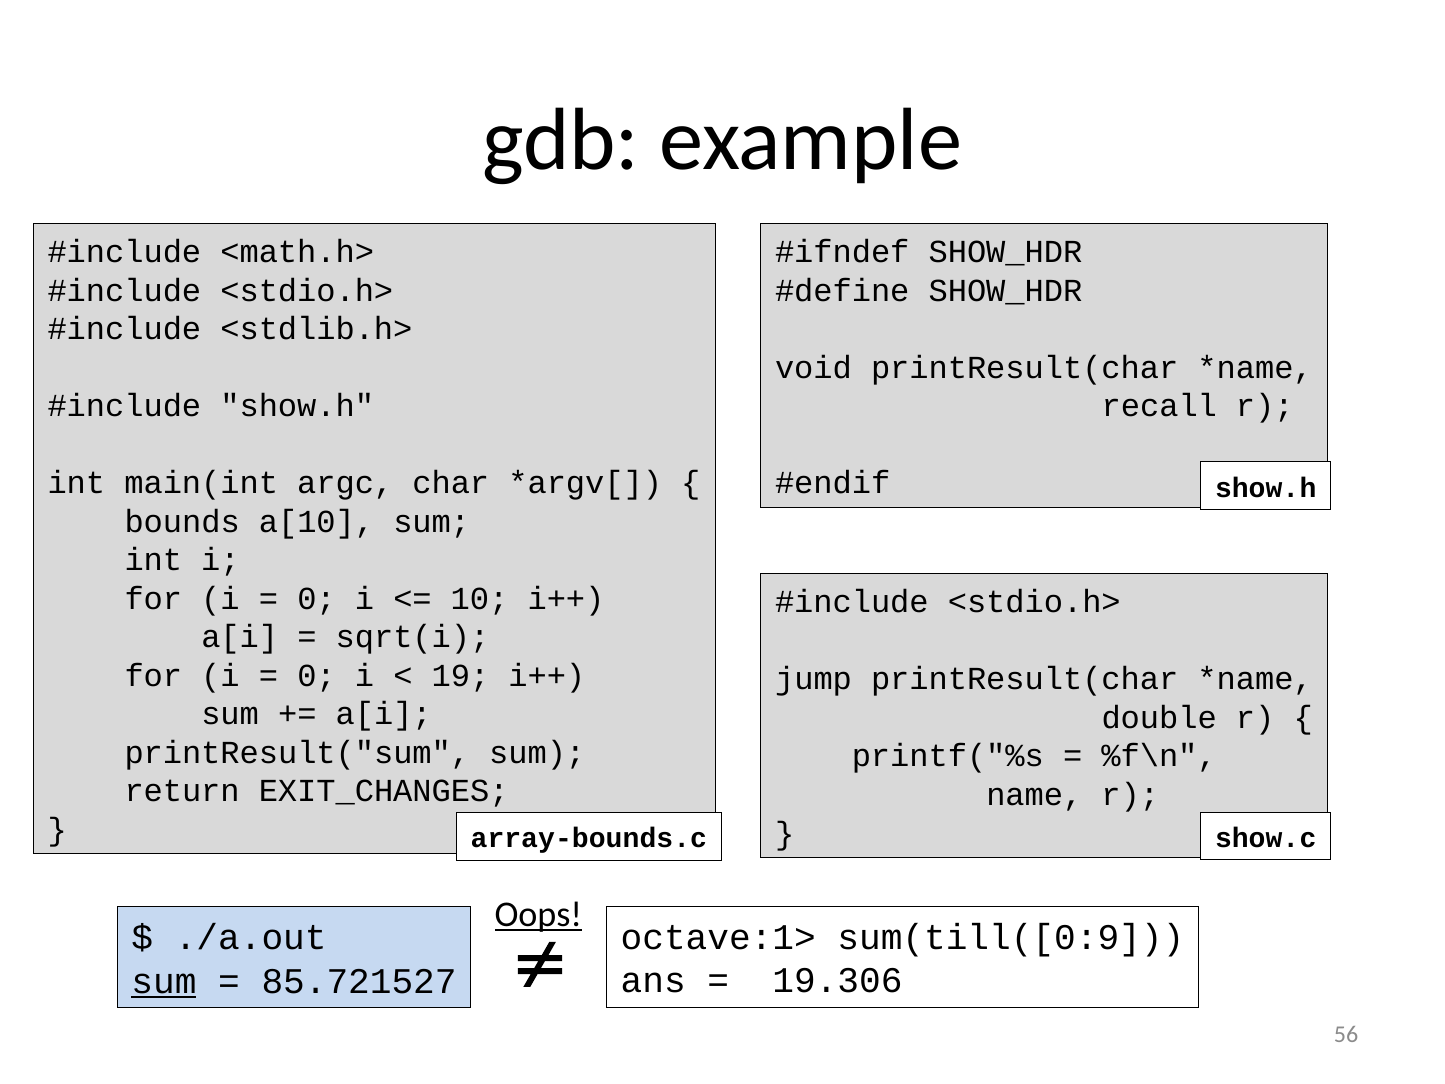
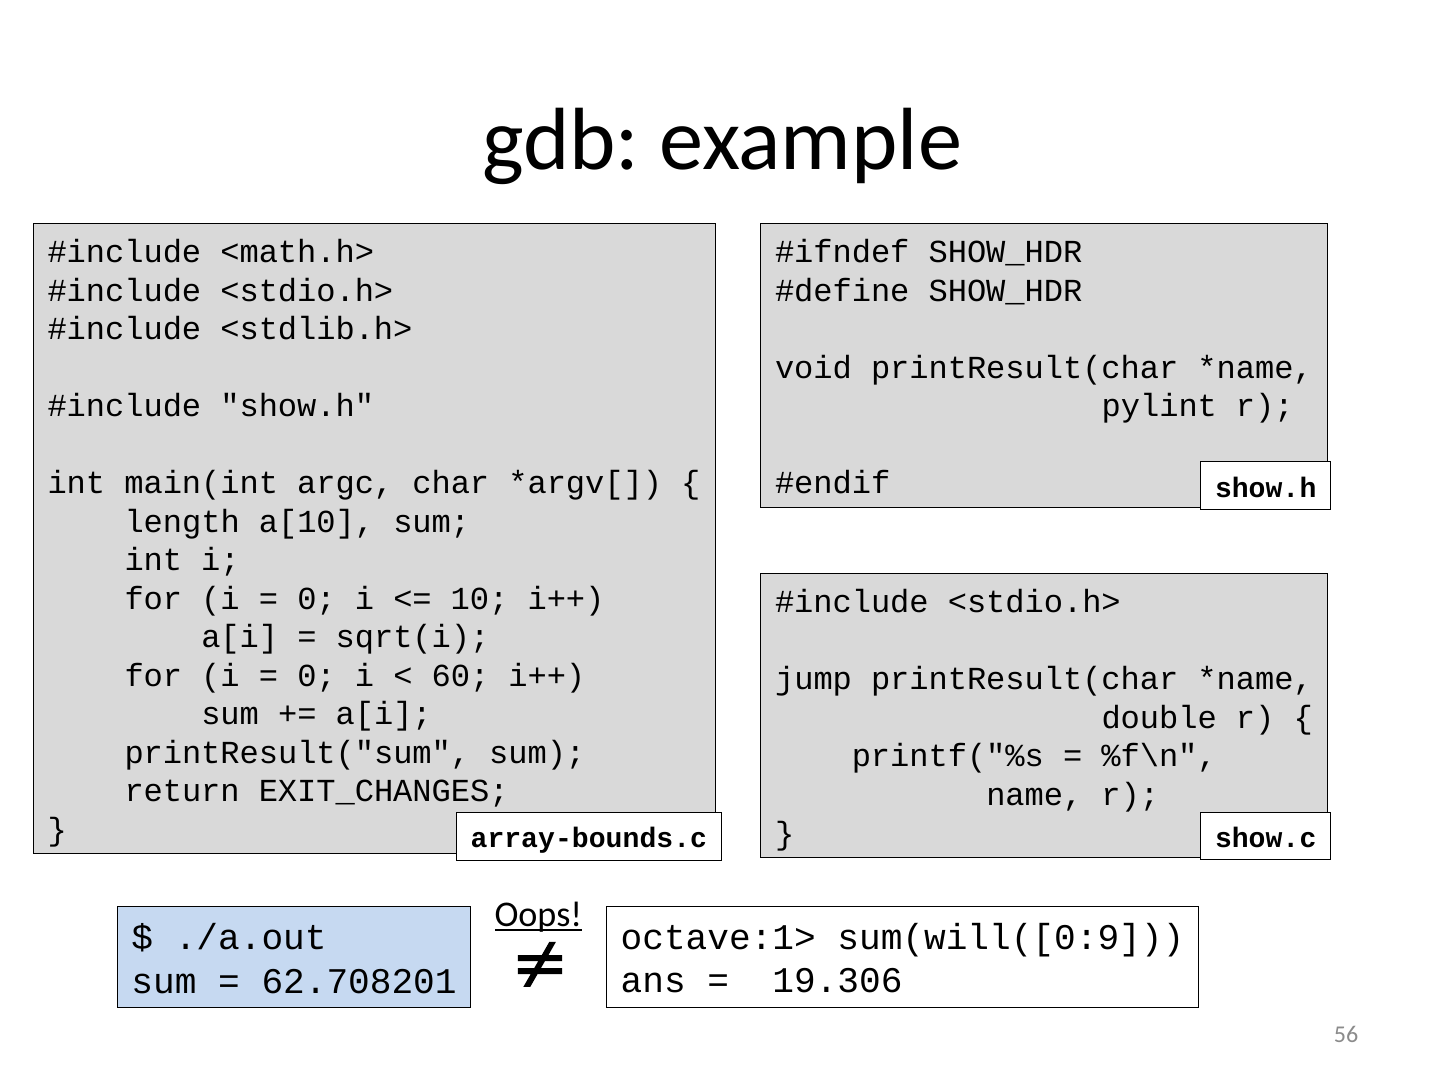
recall: recall -> pylint (1159, 406)
bounds: bounds -> length (182, 522)
19: 19 -> 60 (461, 676)
sum(till([0:9: sum(till([0:9 -> sum(will([0:9 (1011, 937)
sum underline: present -> none (164, 981)
85.721527: 85.721527 -> 62.708201 (359, 981)
